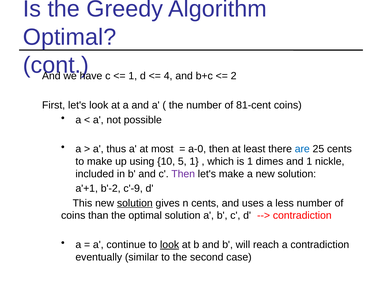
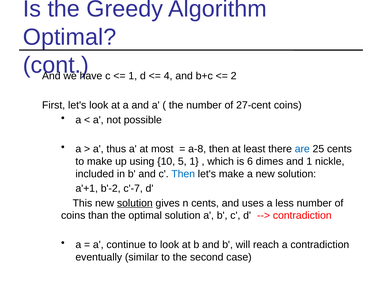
81-cent: 81-cent -> 27-cent (254, 105)
a-0: a-0 -> a-8 (197, 149)
is 1: 1 -> 6 (250, 161)
Then colour: purple -> blue (183, 174)
c'-9: c'-9 -> c'-7 (133, 188)
look underline: present -> none (170, 244)
